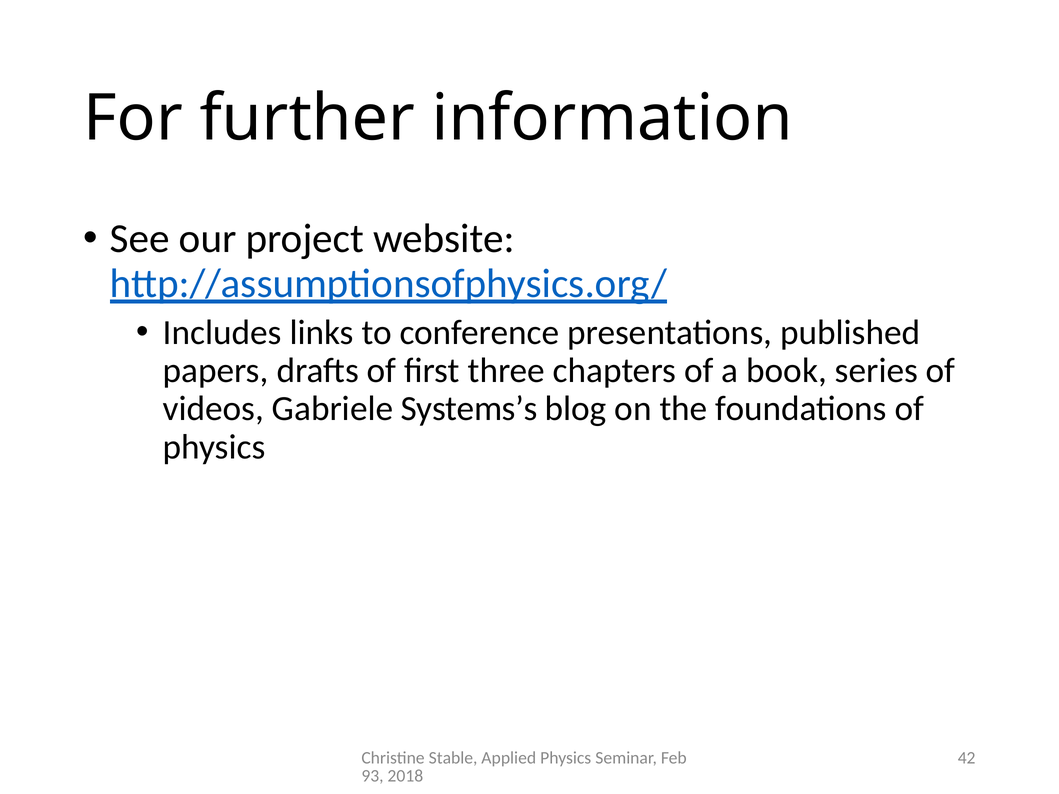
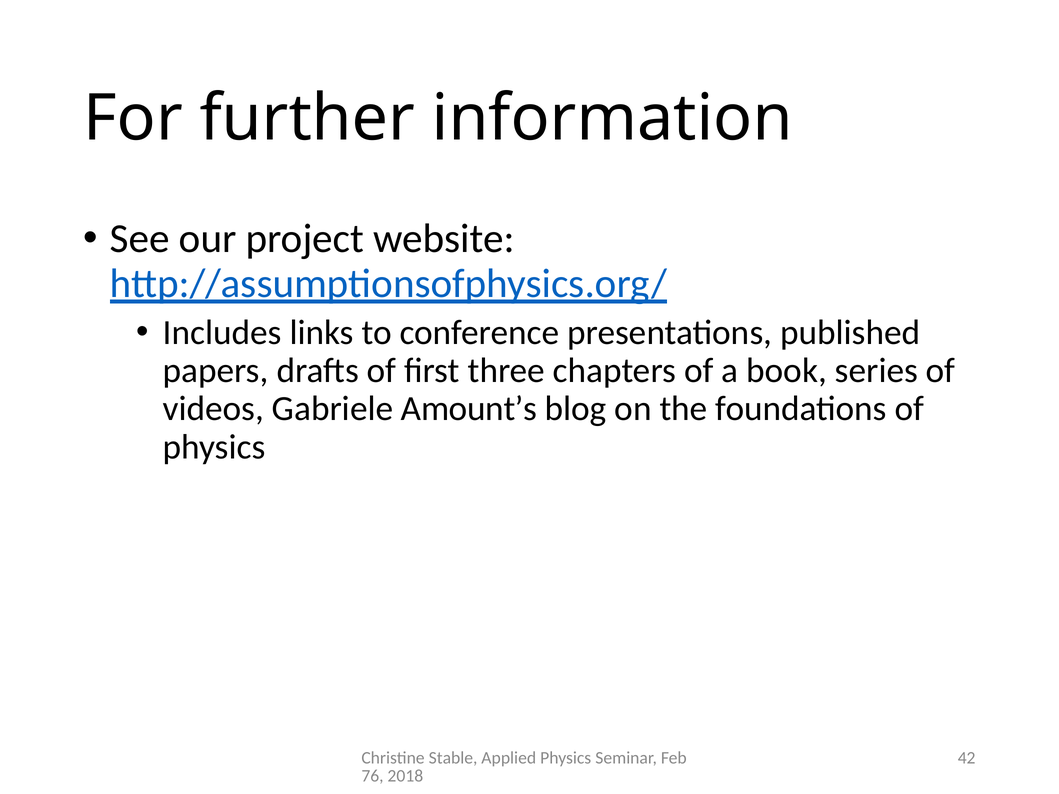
Systems’s: Systems’s -> Amount’s (469, 409)
93: 93 -> 76 (373, 776)
